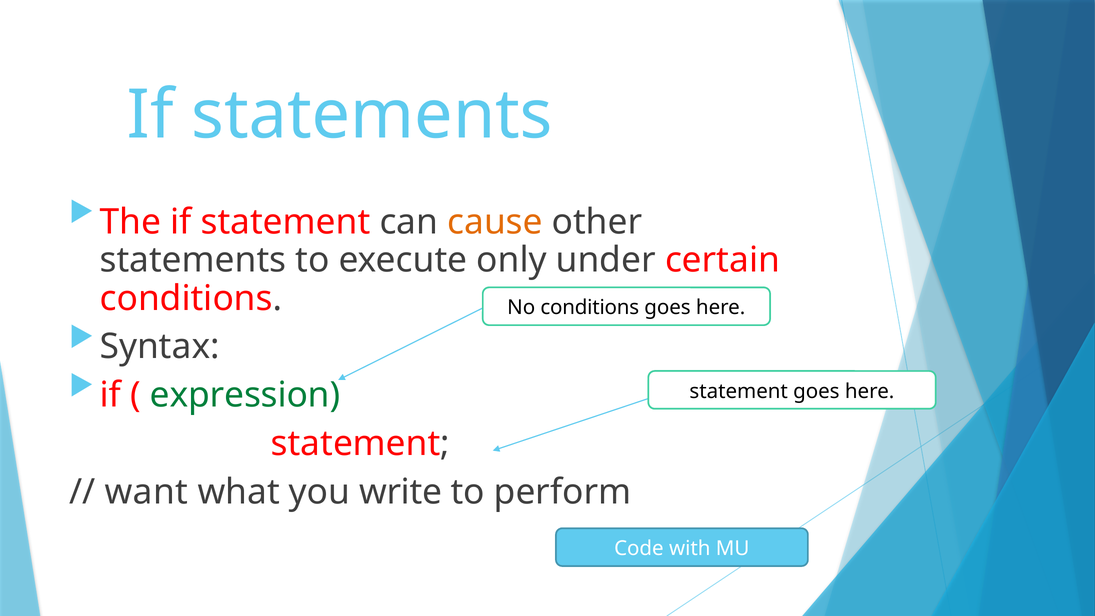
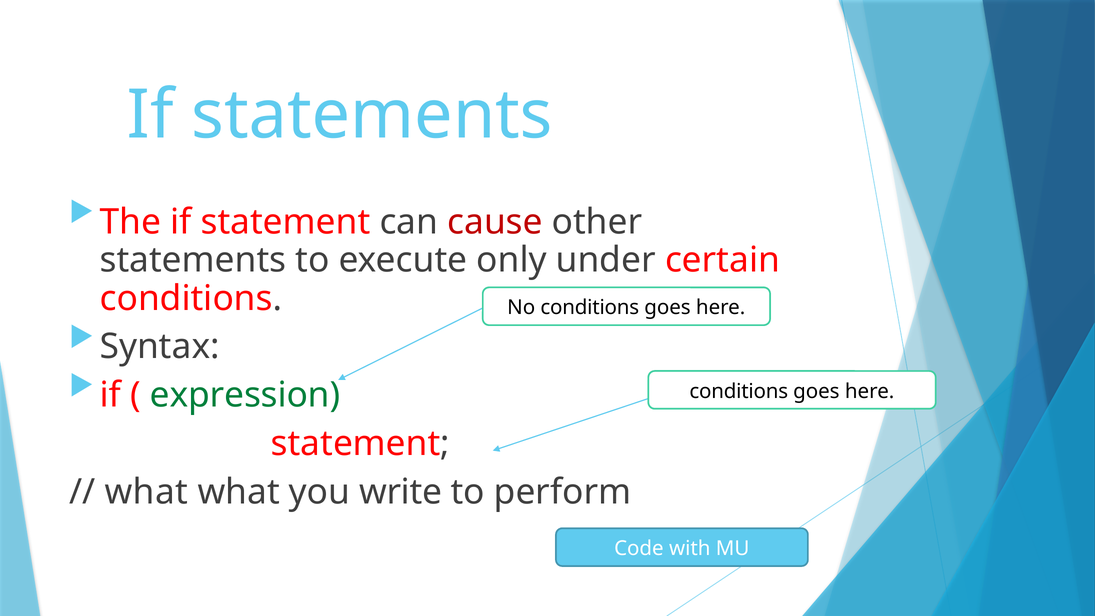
cause colour: orange -> red (495, 222)
statement: statement -> conditions (739, 391)
want: want -> what (146, 492)
